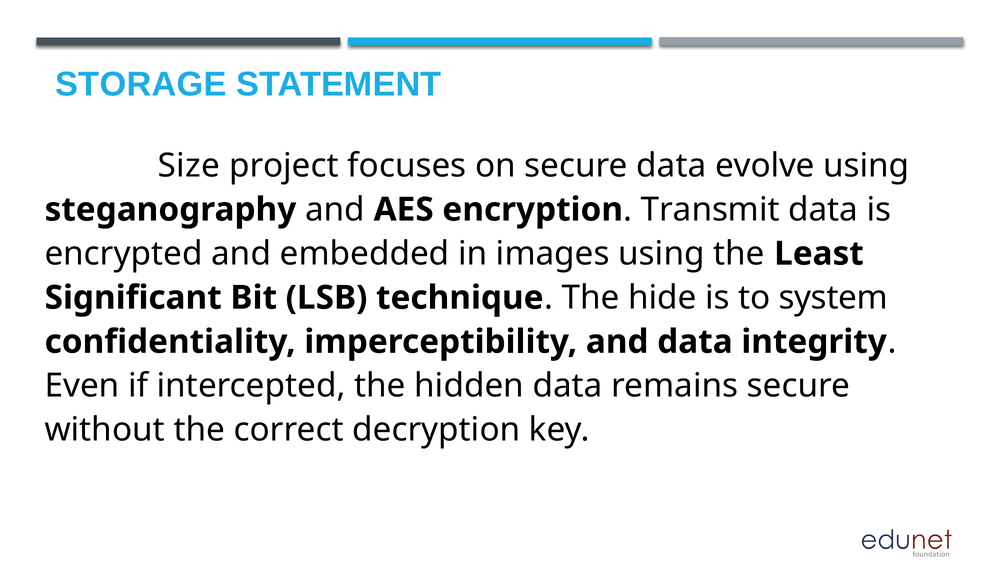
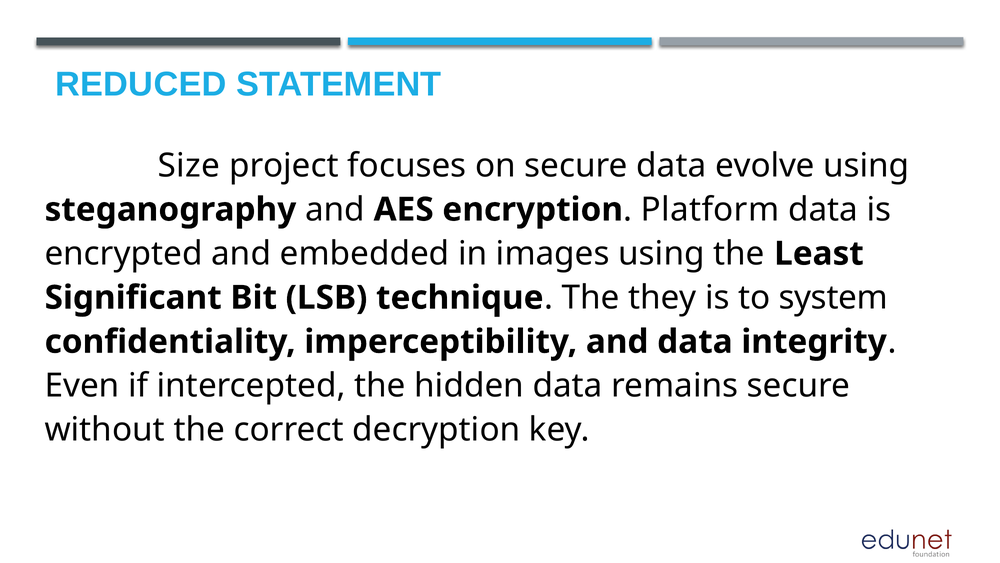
STORAGE: STORAGE -> REDUCED (141, 84)
Transmit: Transmit -> Platform (710, 209)
hide: hide -> they (662, 297)
